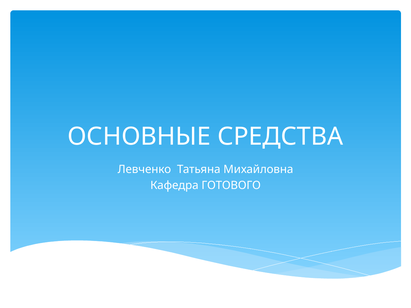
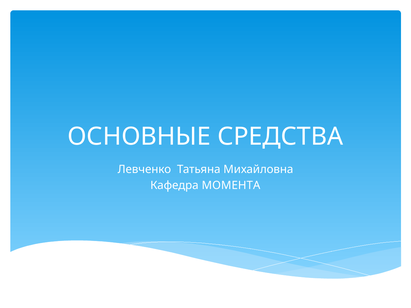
ГОТОВОГО: ГОТОВОГО -> МОМЕНТА (231, 186)
